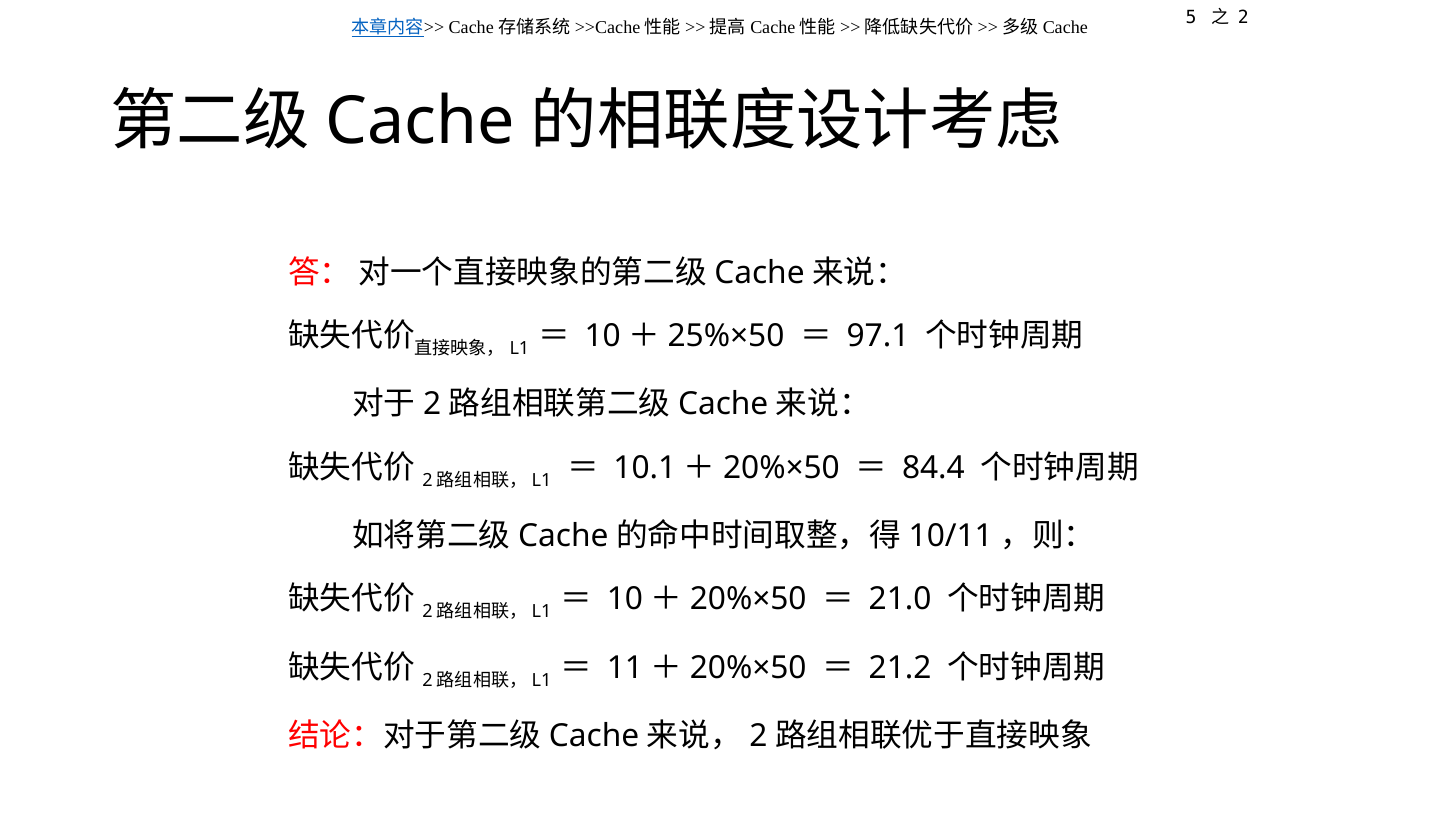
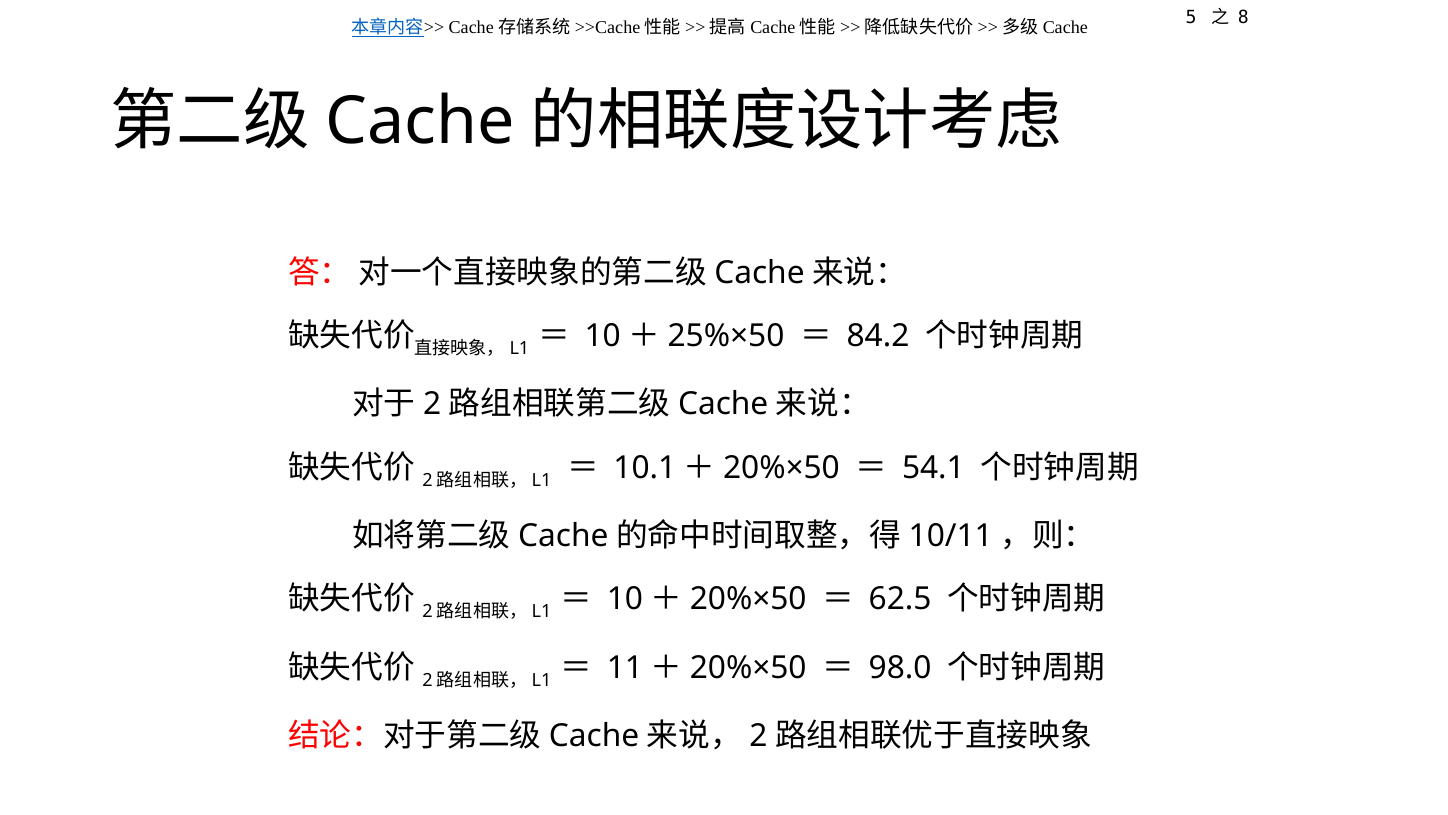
2: 2 -> 8 (1243, 18)
97.1: 97.1 -> 84.2 (878, 336)
84.4: 84.4 -> 54.1 (933, 468)
21.0: 21.0 -> 62.5 (900, 599)
21.2: 21.2 -> 98.0 (900, 668)
